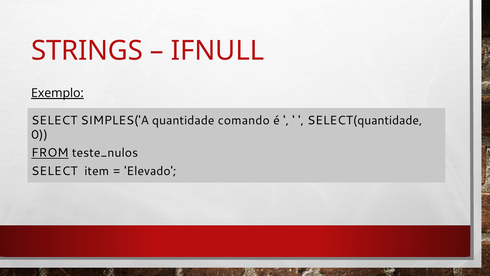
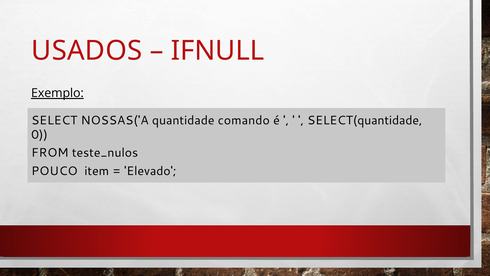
STRINGS: STRINGS -> USADOS (87, 51)
SIMPLES('A: SIMPLES('A -> NOSSAS('A (115, 120)
FROM underline: present -> none (50, 153)
SELECT: SELECT -> POUCO (54, 171)
